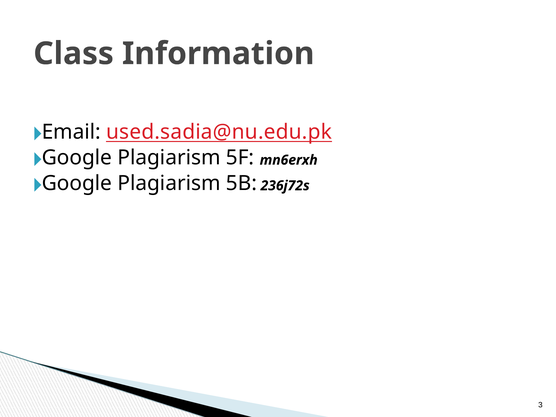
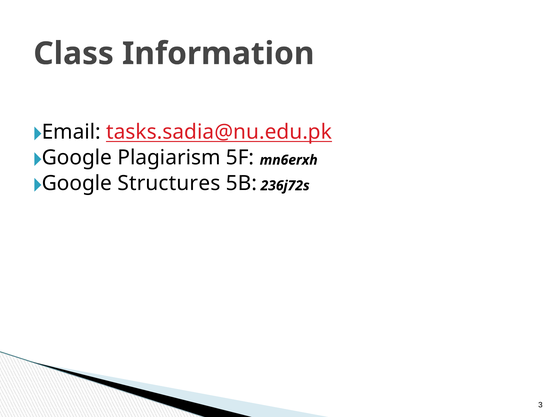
used.sadia@nu.edu.pk: used.sadia@nu.edu.pk -> tasks.sadia@nu.edu.pk (219, 132)
Plagiarism: Plagiarism -> Structures (169, 183)
